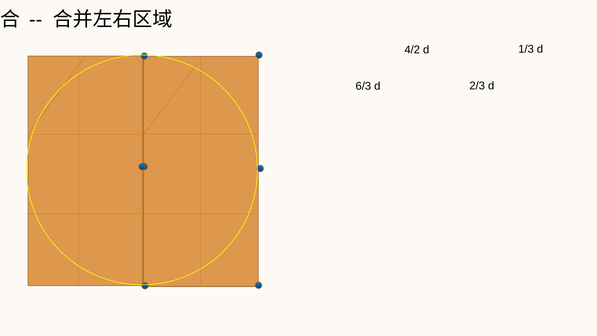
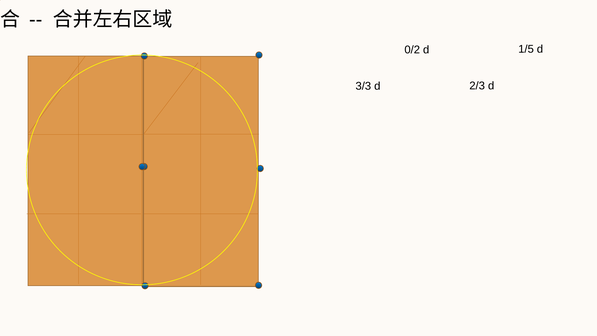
1/3: 1/3 -> 1/5 (526, 49)
4/2: 4/2 -> 0/2 (412, 50)
6/3: 6/3 -> 3/3 (363, 86)
